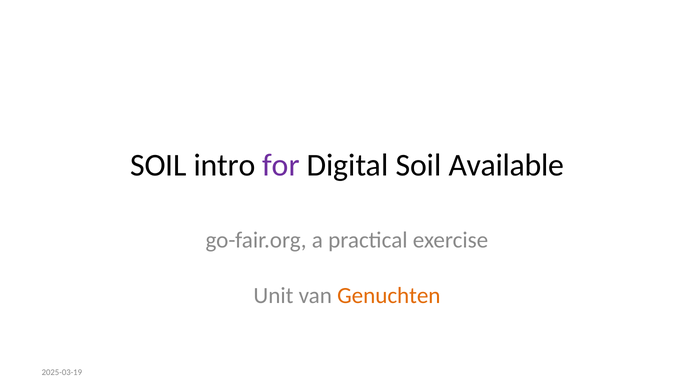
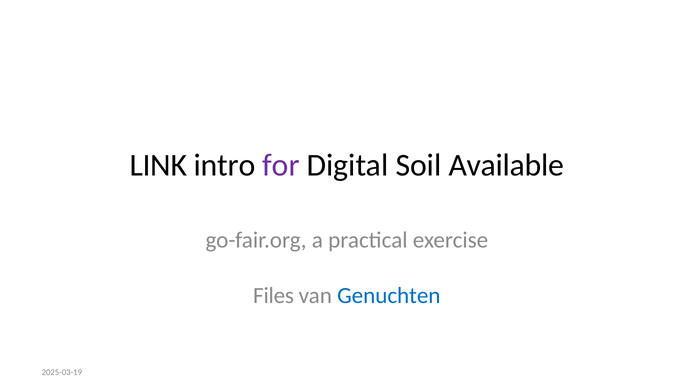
SOIL: SOIL -> LINK (158, 165)
Unit: Unit -> Files (274, 296)
Genuchten colour: orange -> blue (389, 296)
